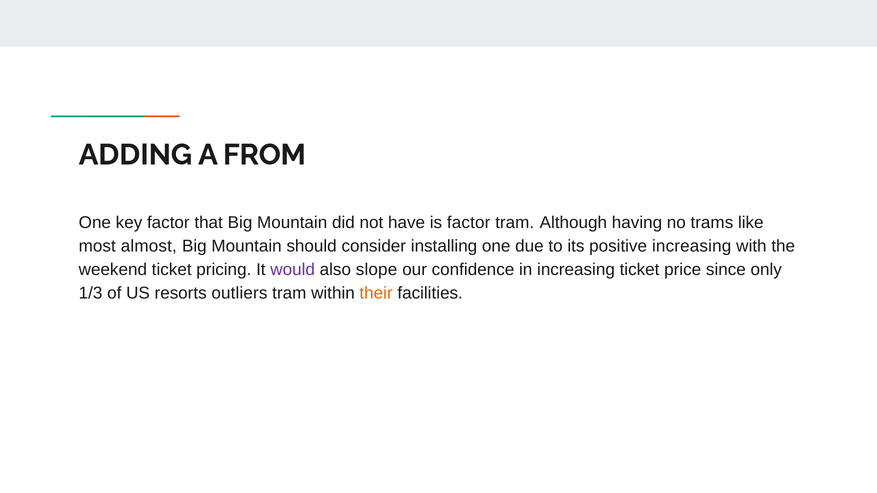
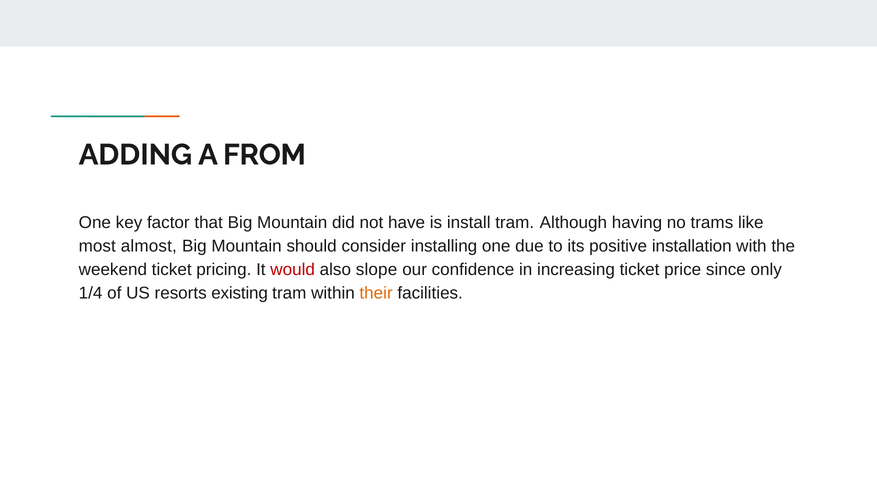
is factor: factor -> install (469, 223)
positive increasing: increasing -> installation (692, 246)
would colour: purple -> red (293, 270)
1/3: 1/3 -> 1/4 (91, 293)
outliers: outliers -> existing (240, 293)
